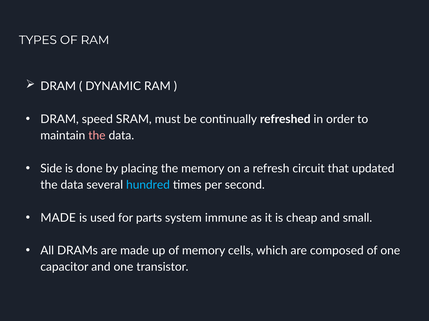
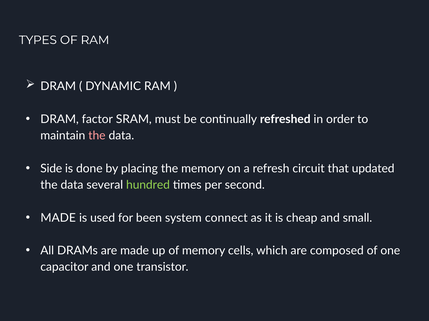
speed: speed -> factor (97, 119)
hundred colour: light blue -> light green (148, 185)
parts: parts -> been (149, 218)
immune: immune -> connect (226, 218)
